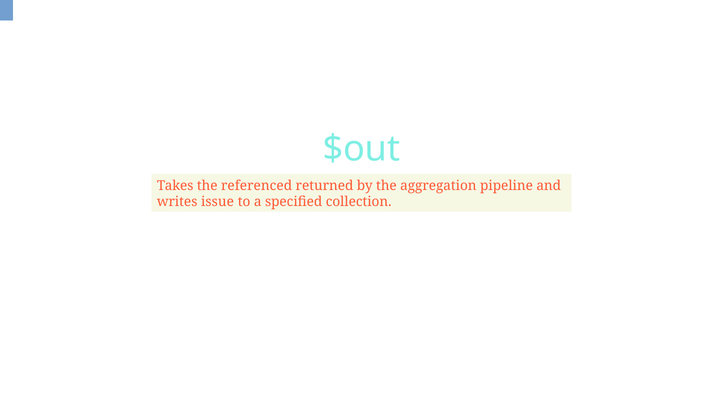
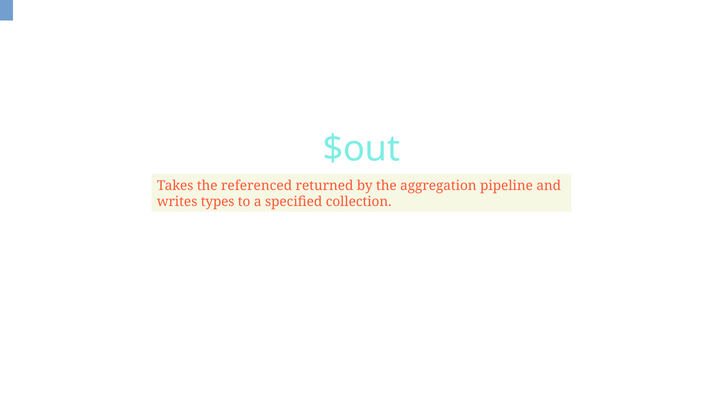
issue: issue -> types (218, 202)
